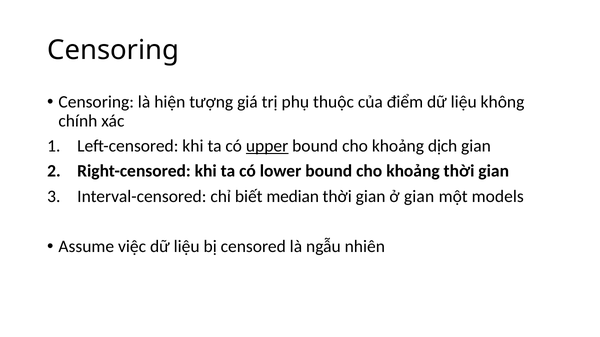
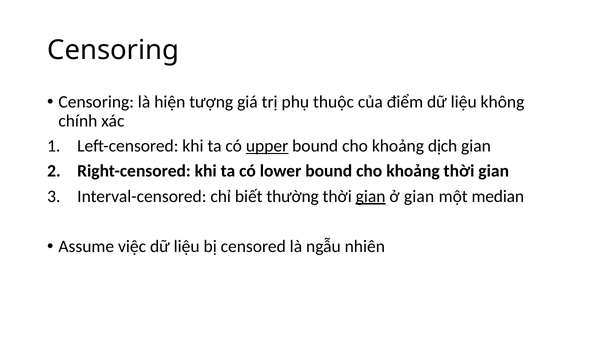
median: median -> thường (293, 197)
gian underline: none -> present (371, 197)
models: models -> median (498, 197)
